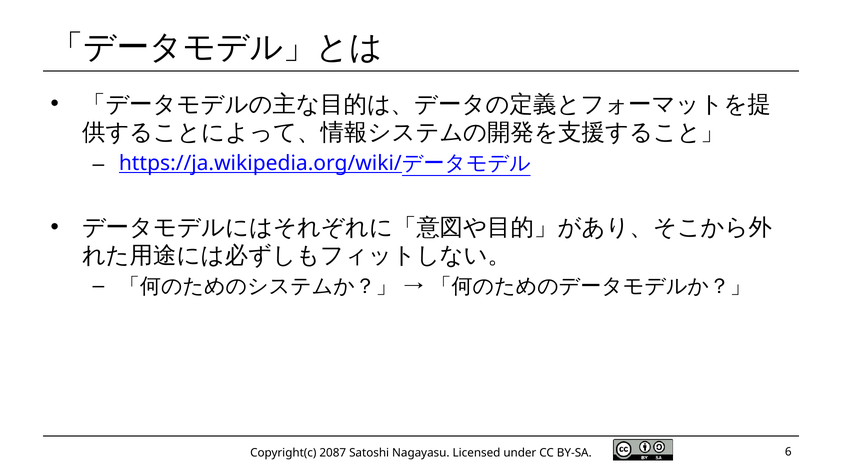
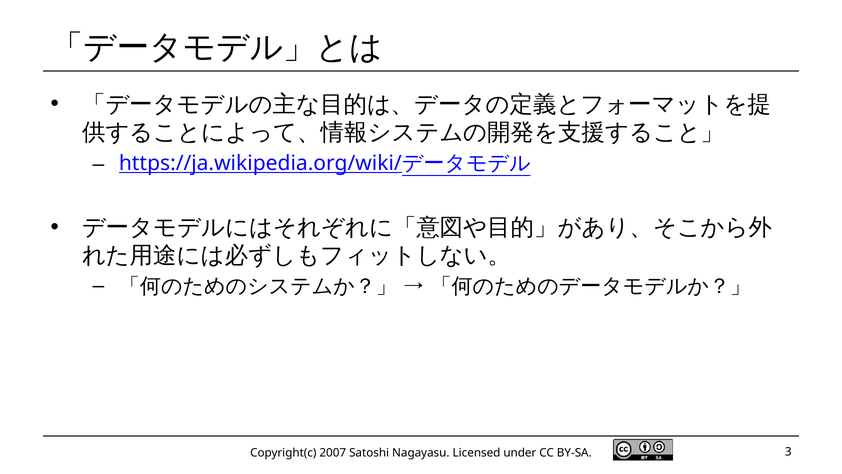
2087: 2087 -> 2007 (333, 452)
6: 6 -> 3 (788, 451)
